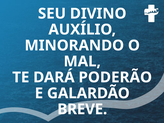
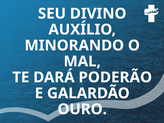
BREVE: BREVE -> OURO (82, 109)
